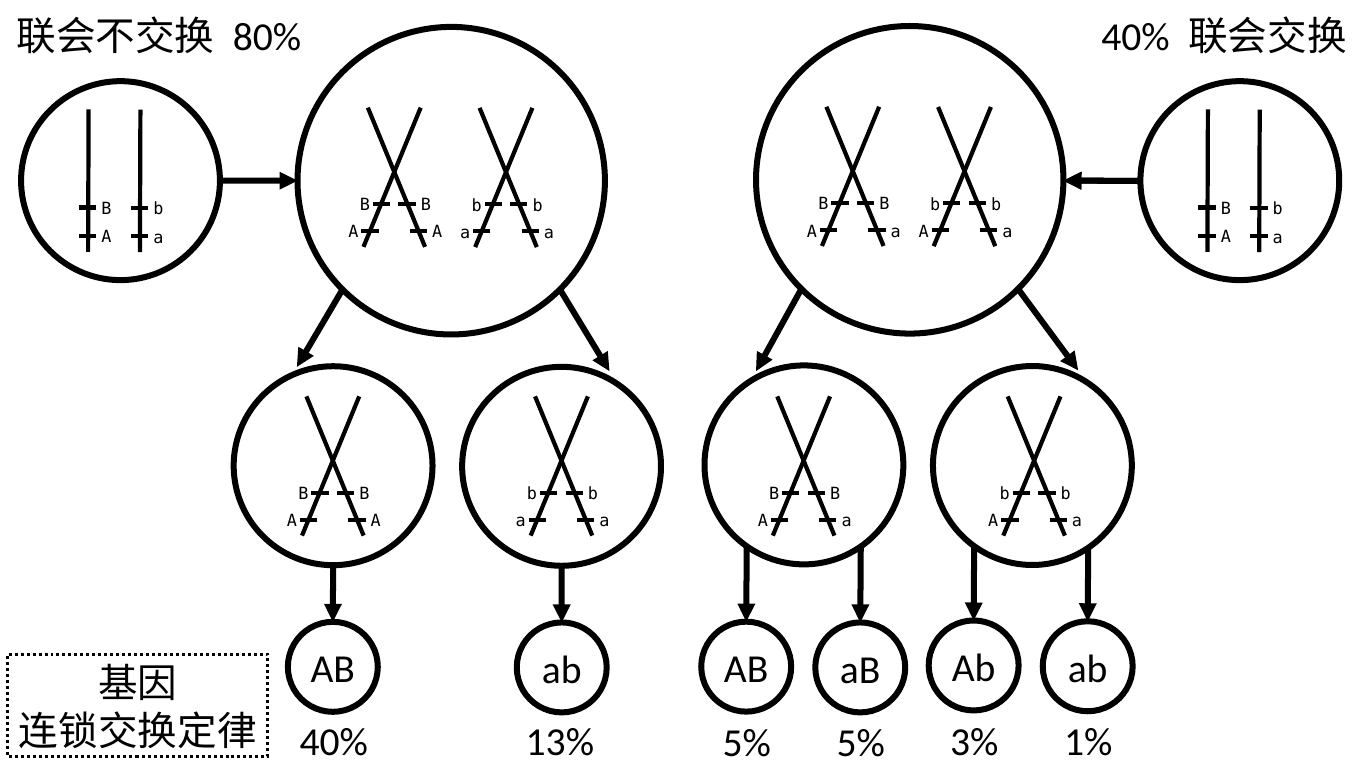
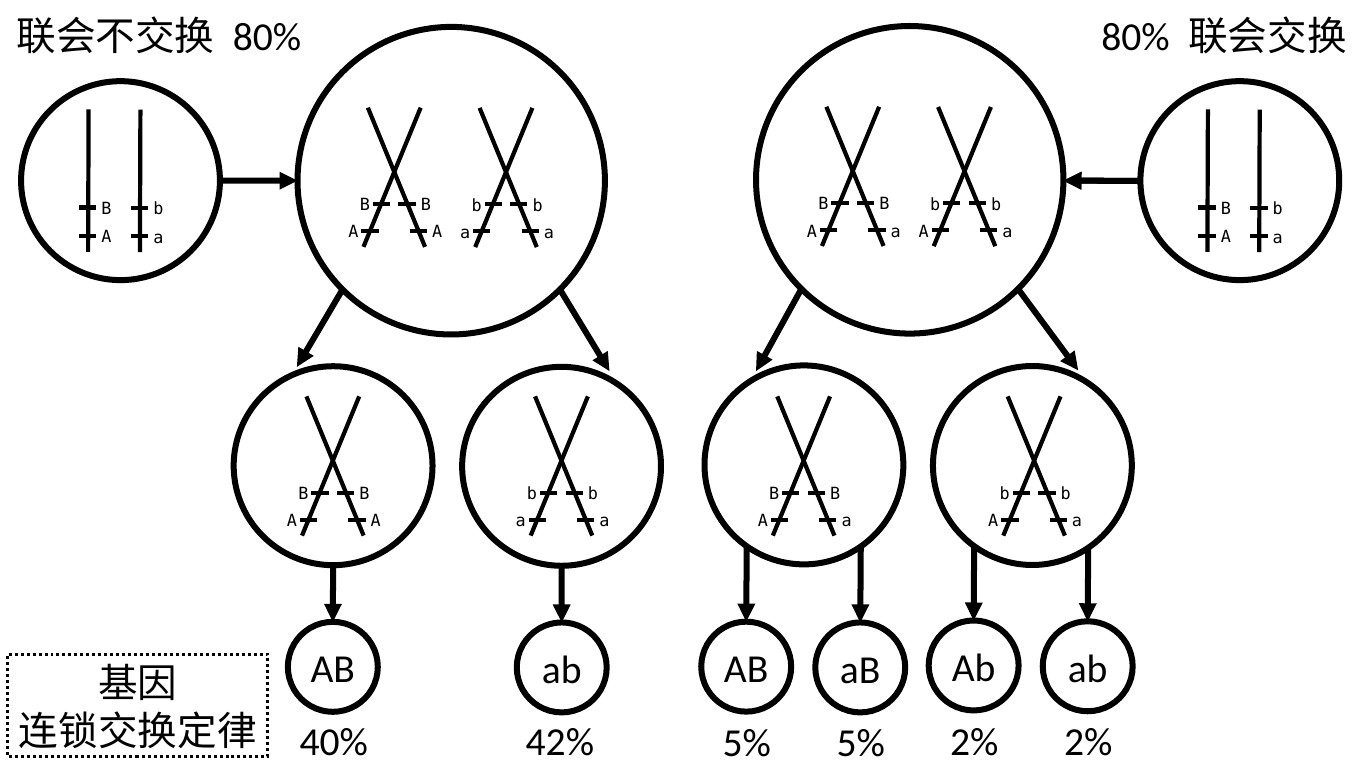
80% 40%: 40% -> 80% (1136, 37)
3%: 3% -> 2% (974, 742)
13%: 13% -> 42% (560, 742)
1%: 1% -> 2% (1088, 742)
